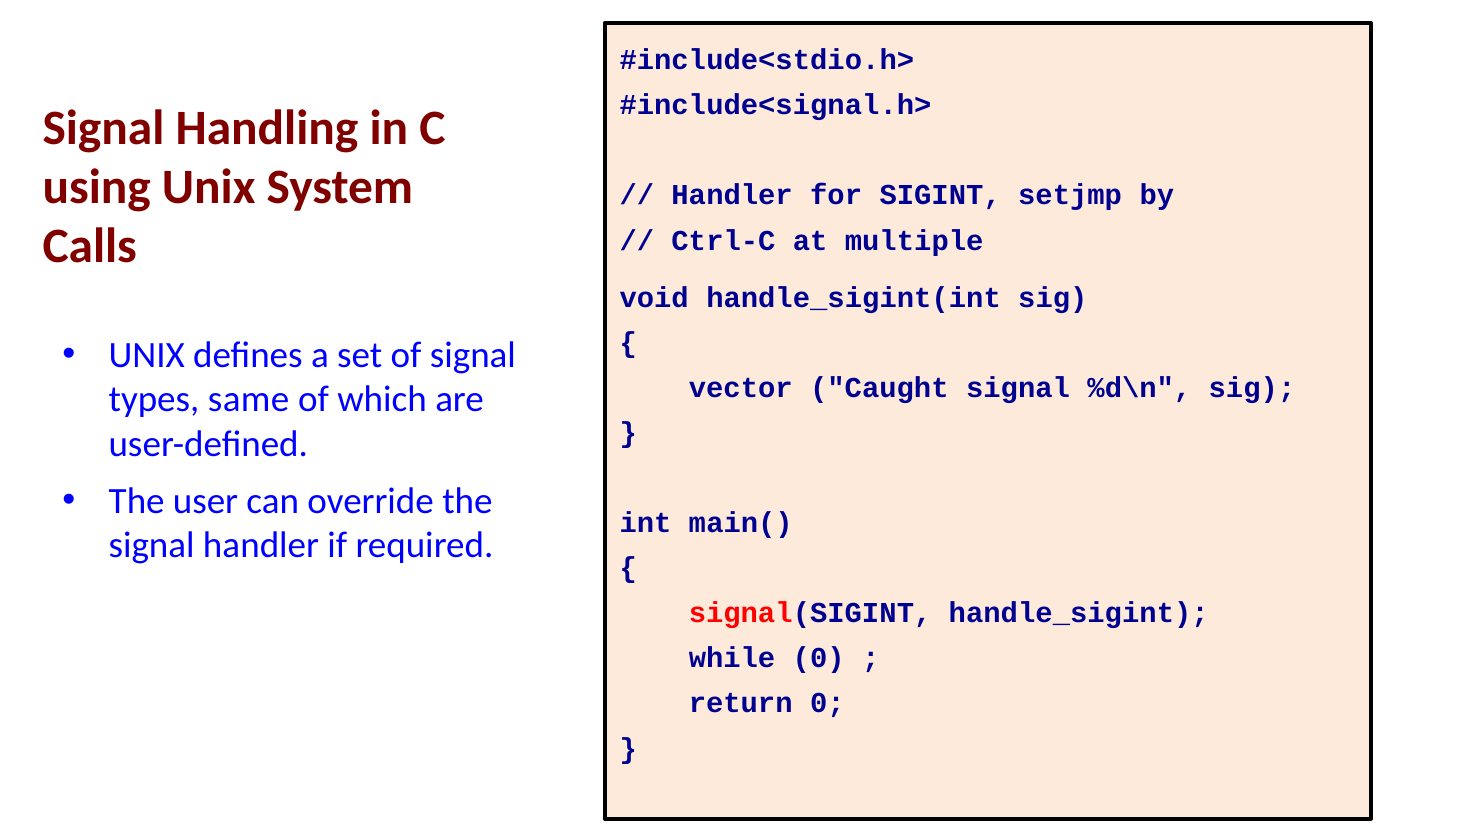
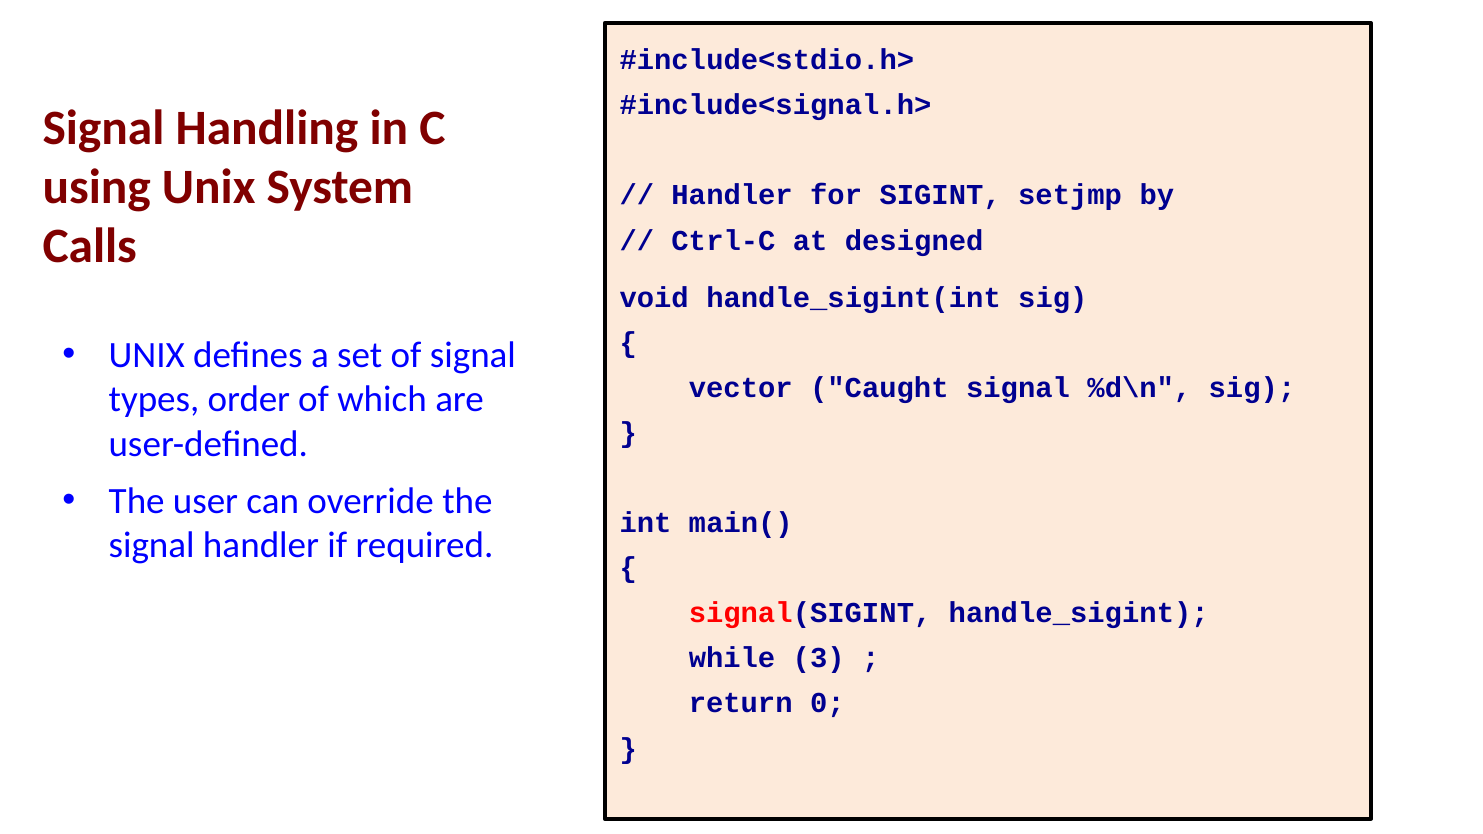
multiple: multiple -> designed (914, 241)
same: same -> order (249, 400)
while 0: 0 -> 3 (819, 659)
